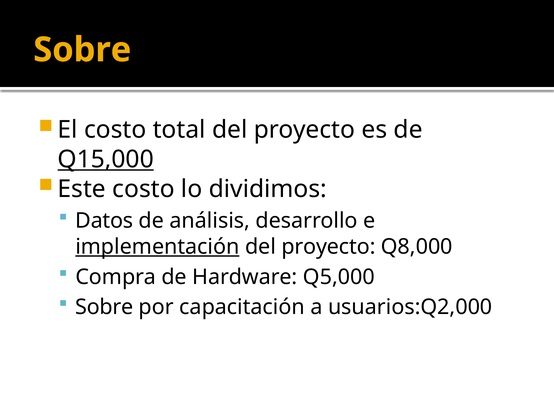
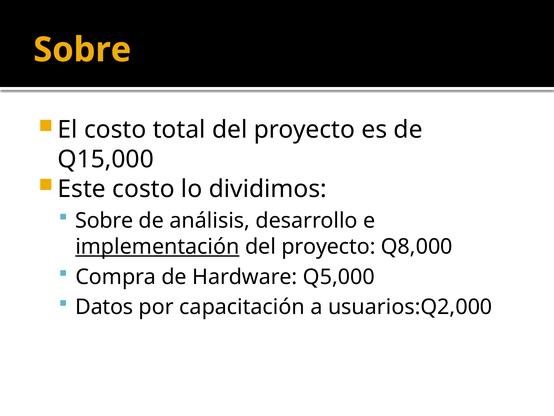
Q15,000 underline: present -> none (106, 159)
Datos: Datos -> Sobre (104, 221)
Sobre: Sobre -> Datos (104, 307)
